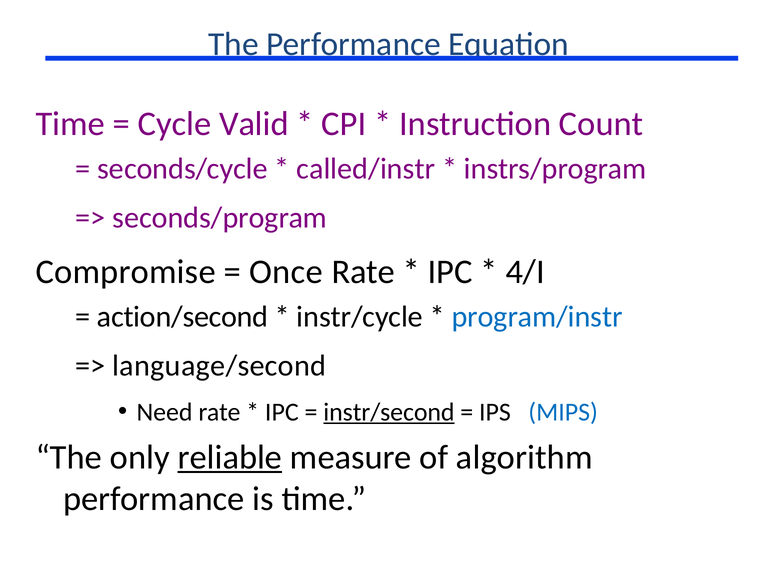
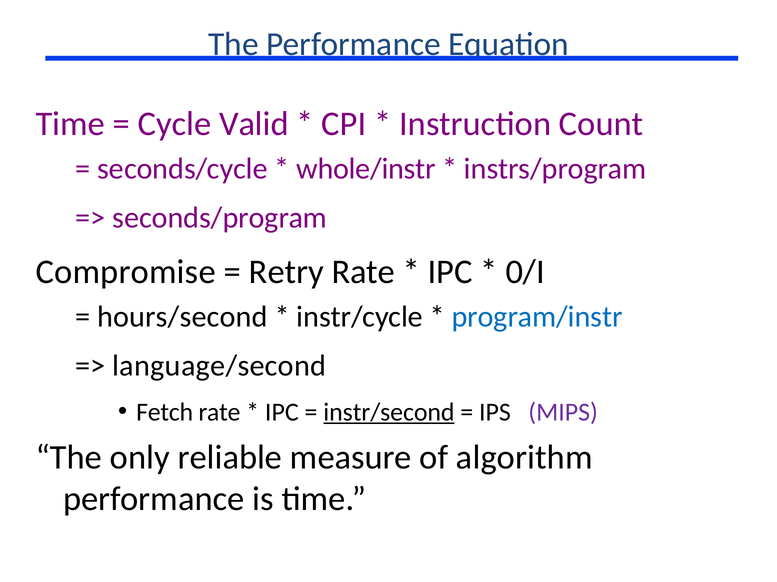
called/instr: called/instr -> whole/instr (366, 169)
Once: Once -> Retry (286, 272)
4/I: 4/I -> 0/I (525, 272)
action/second: action/second -> hours/second (182, 317)
Need: Need -> Fetch (165, 413)
MIPS colour: blue -> purple (563, 413)
reliable underline: present -> none (230, 458)
